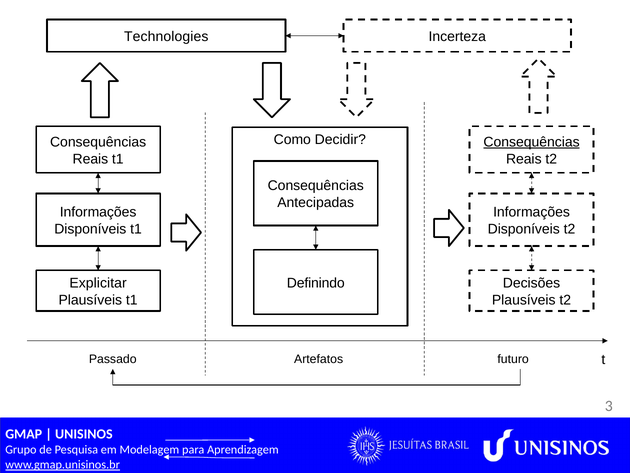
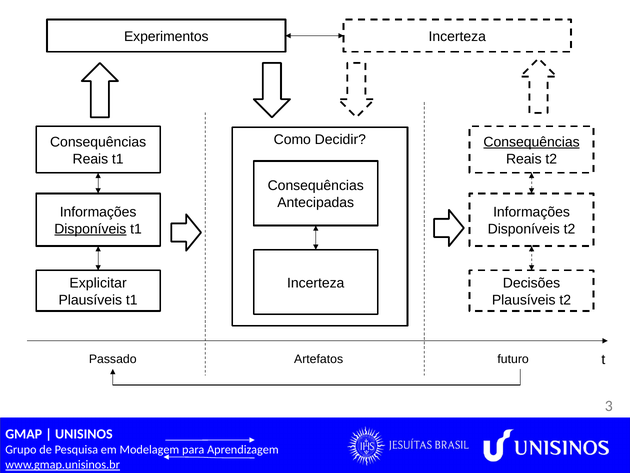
Technologies: Technologies -> Experimentos (166, 37)
Disponíveis underline: none -> present (90, 229)
Definindo: Definindo -> Incerteza (316, 283)
